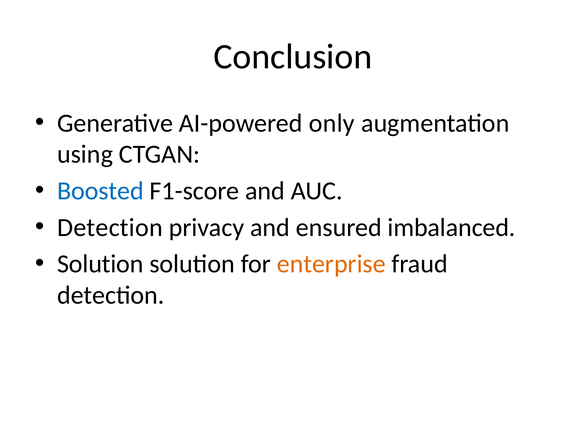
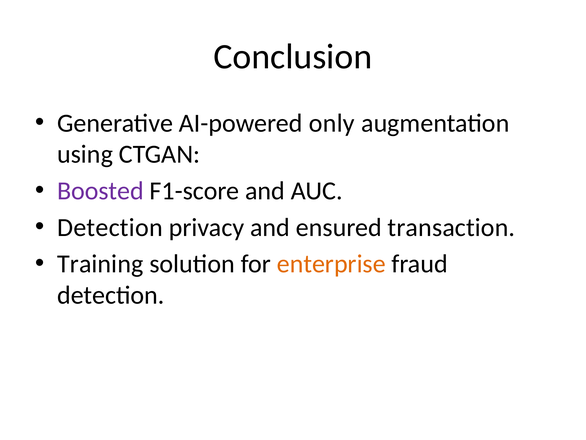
Boosted colour: blue -> purple (100, 191)
imbalanced: imbalanced -> transaction (451, 227)
Solution: Solution -> Training (100, 264)
